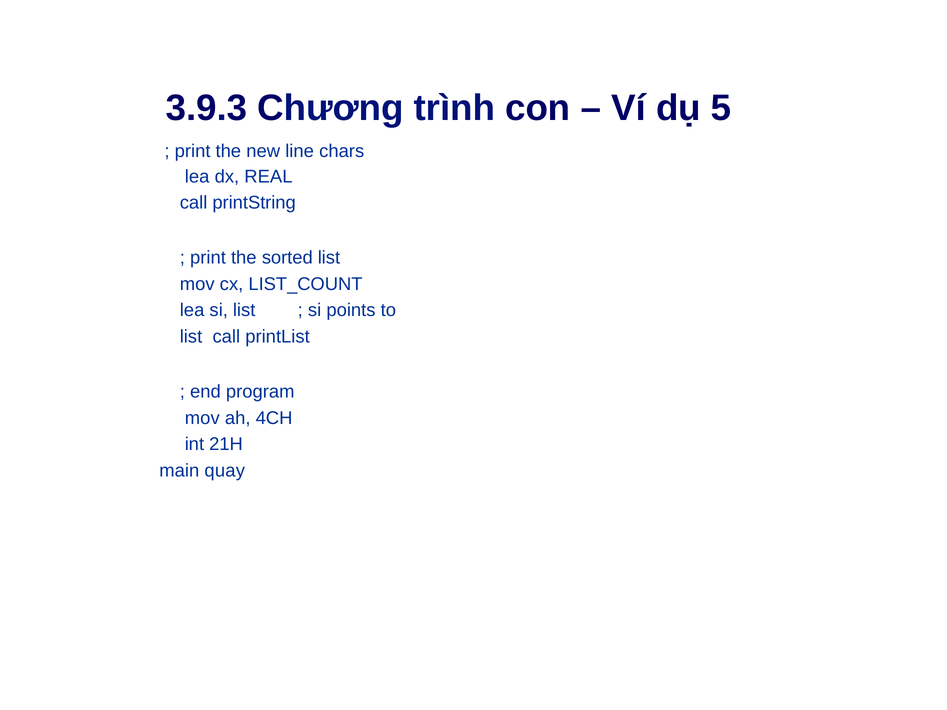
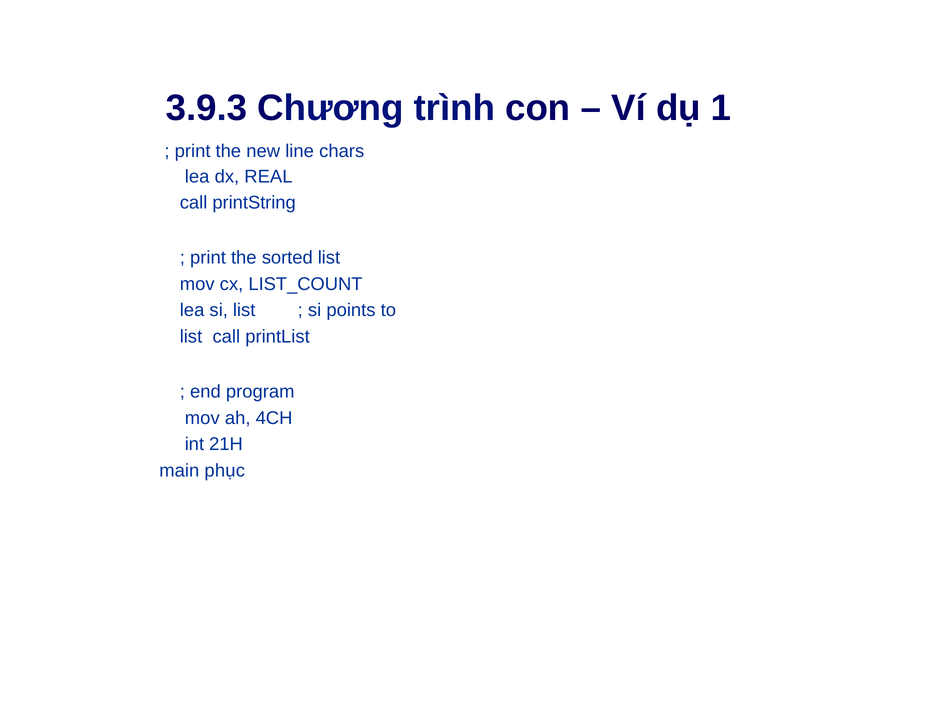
5: 5 -> 1 (721, 108)
quay: quay -> phục (225, 471)
